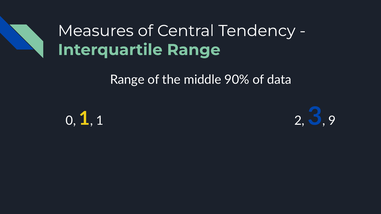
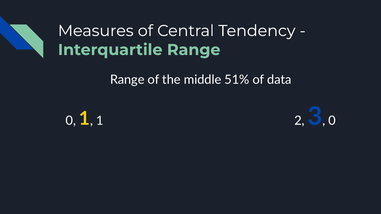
90%: 90% -> 51% (237, 80)
9: 9 -> 0 (332, 121)
